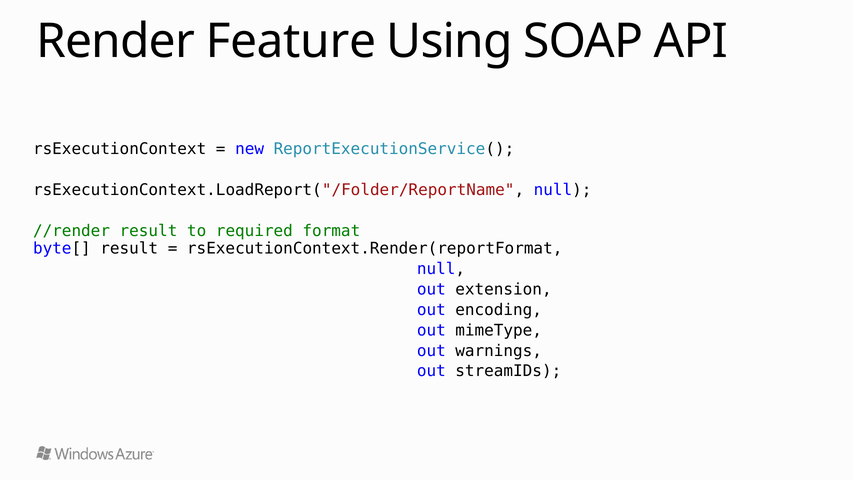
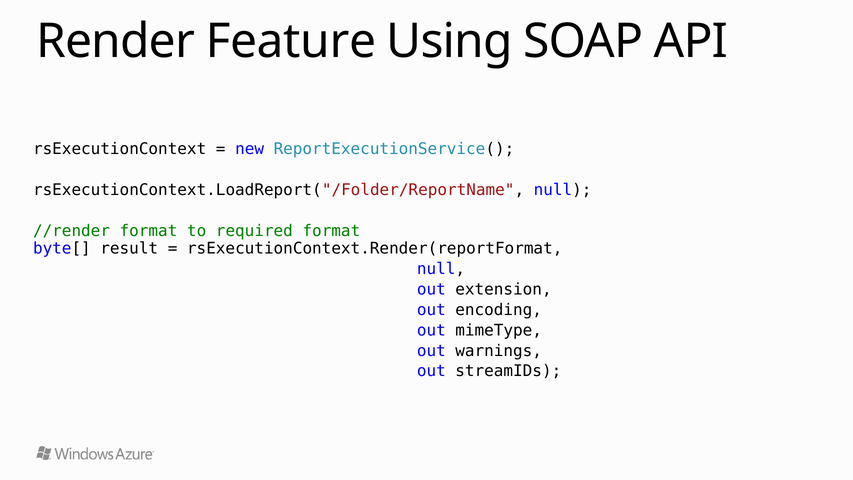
//render result: result -> format (148, 231)
